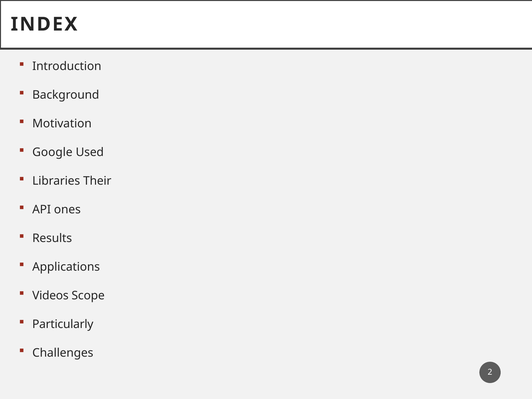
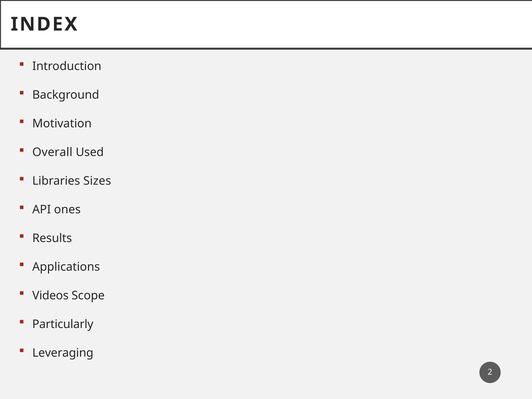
Google: Google -> Overall (52, 152)
Their: Their -> Sizes (97, 181)
Challenges: Challenges -> Leveraging (63, 353)
